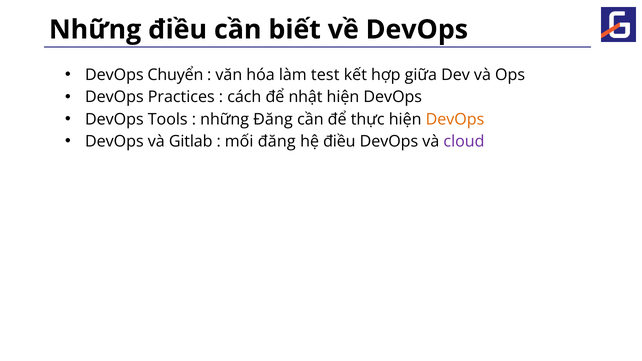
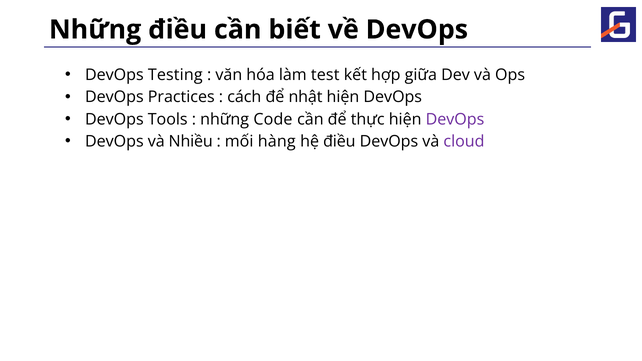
Chuyển: Chuyển -> Testing (175, 75)
những Đăng: Đăng -> Code (273, 119)
DevOps colour: orange -> purple (455, 119)
Gitlab: Gitlab -> Nhiều (191, 141)
mối đăng: đăng -> hàng (277, 141)
